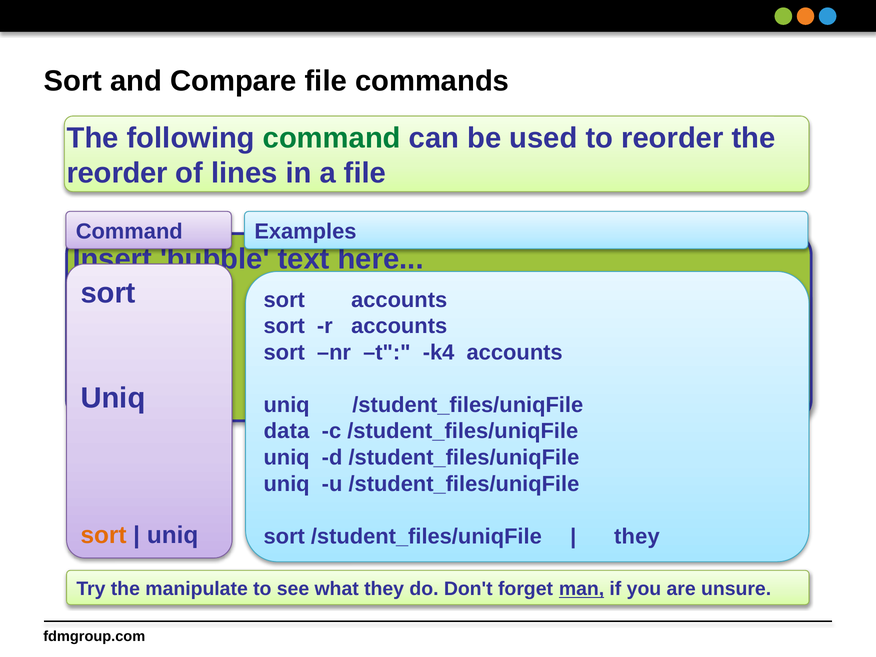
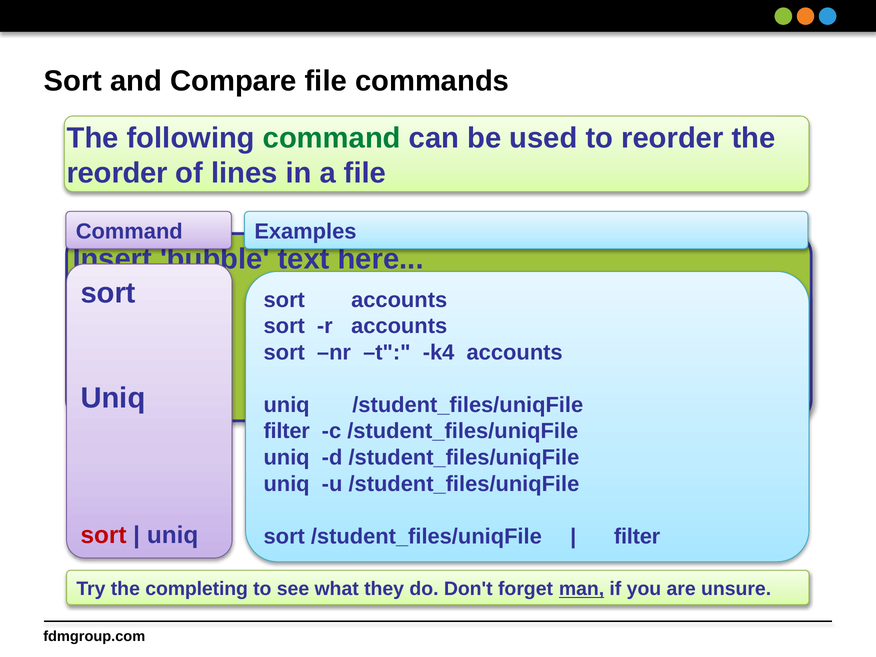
data: data -> filter (287, 431)
sort colour: orange -> red (104, 535)
they: they -> filter (637, 536)
manipulate: manipulate -> completing (197, 589)
